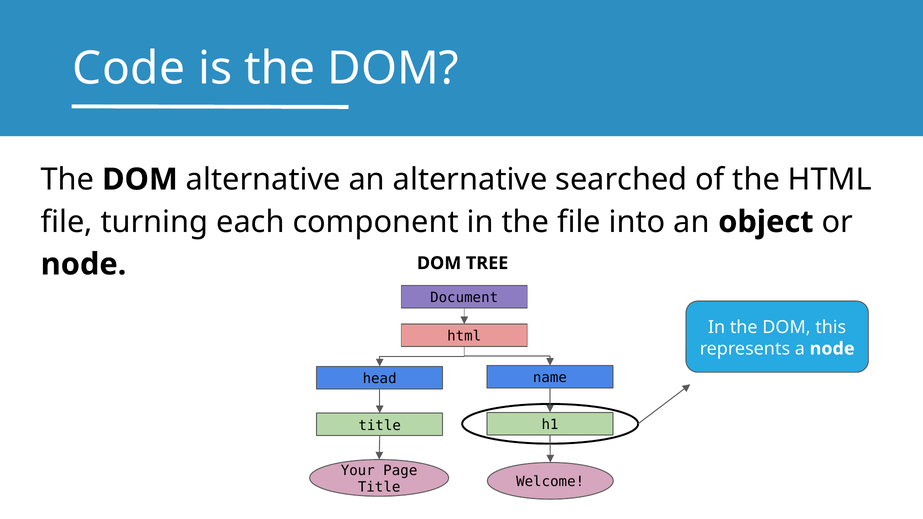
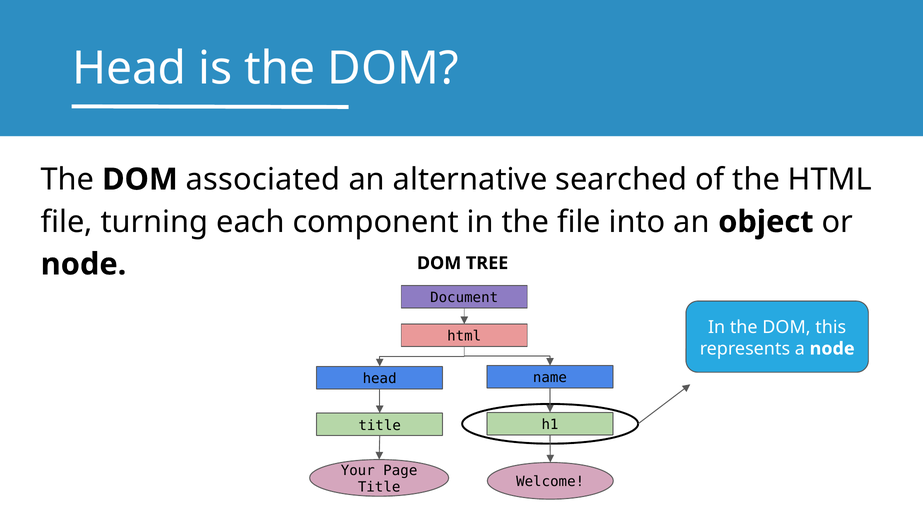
Code: Code -> Head (129, 69)
DOM alternative: alternative -> associated (263, 180)
